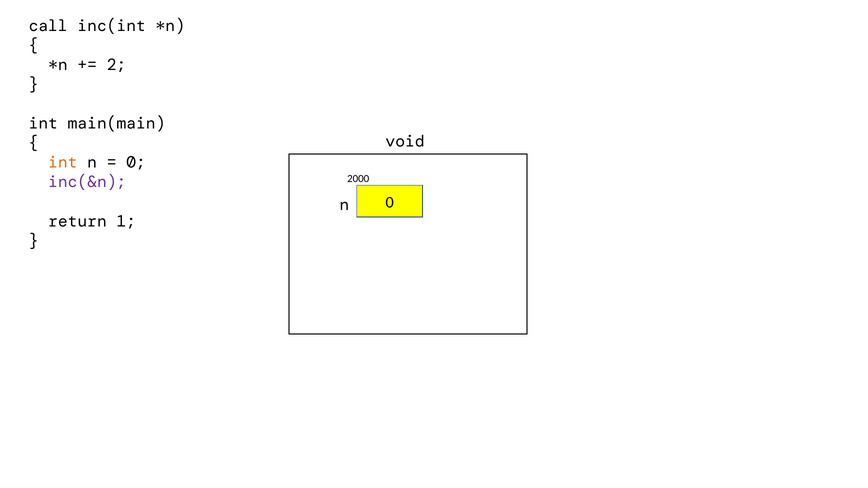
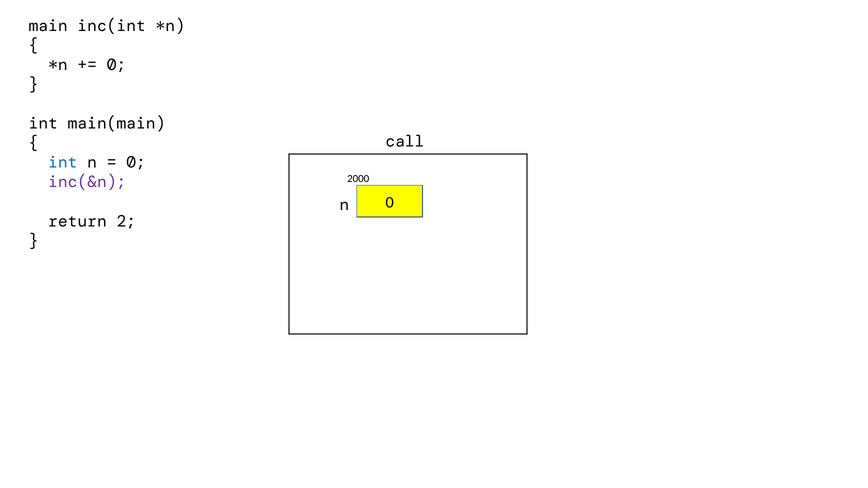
call: call -> main (48, 26)
2: 2 -> 0 (117, 65)
void: void -> call (405, 142)
int colour: orange -> blue (63, 163)
1: 1 -> 2 (126, 221)
